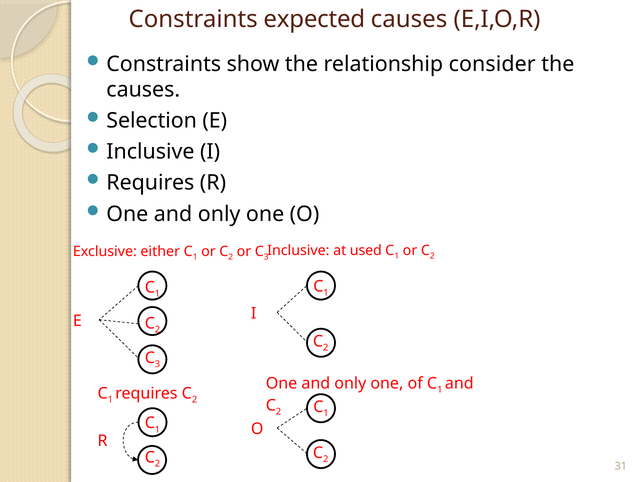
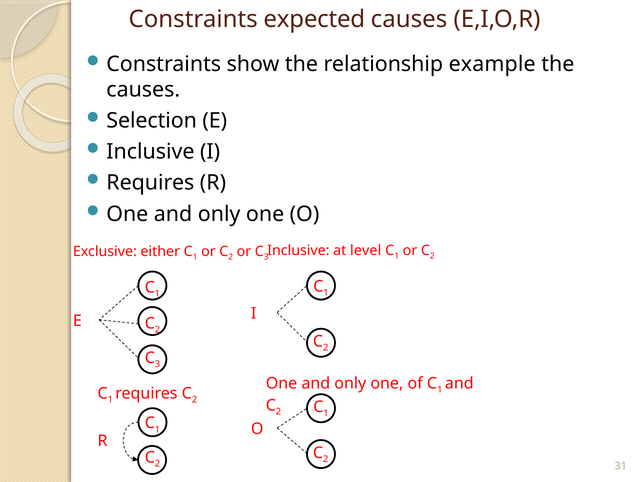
consider: consider -> example (492, 64)
used: used -> level (366, 250)
